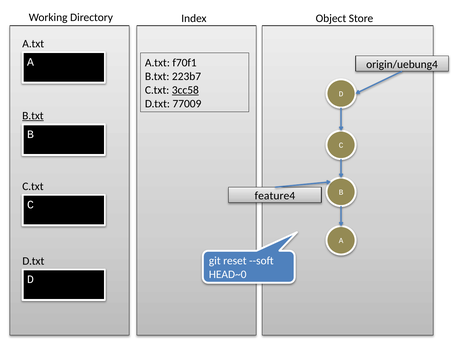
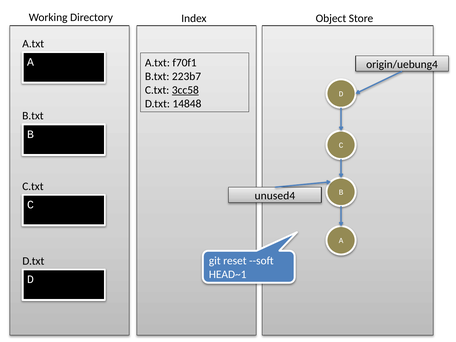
77009: 77009 -> 14848 (187, 104)
B.txt underline: present -> none (33, 116)
feature4: feature4 -> unused4 (275, 196)
HEAD~0: HEAD~0 -> HEAD~1 (228, 274)
